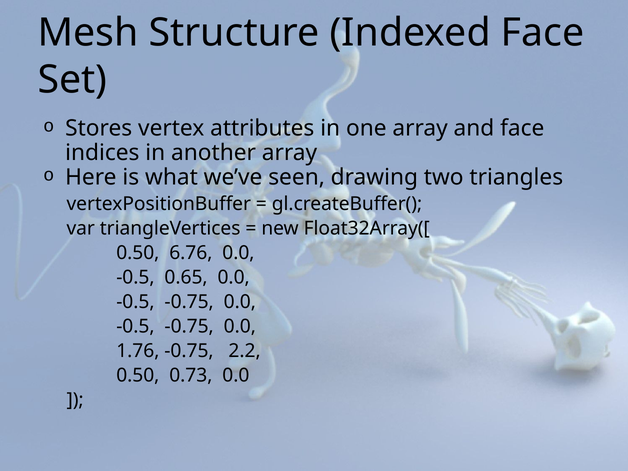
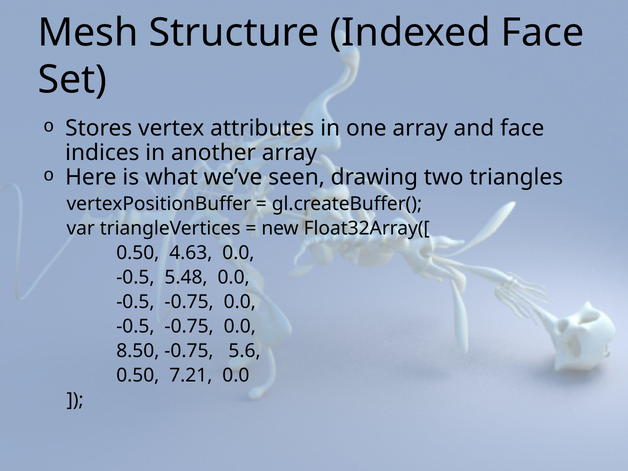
6.76: 6.76 -> 4.63 (191, 253)
0.65: 0.65 -> 5.48 (186, 277)
1.76: 1.76 -> 8.50 (138, 351)
2.2: 2.2 -> 5.6 (245, 351)
0.73: 0.73 -> 7.21 (191, 376)
